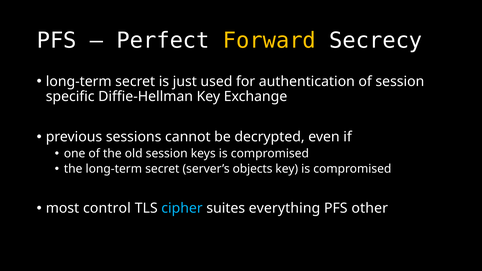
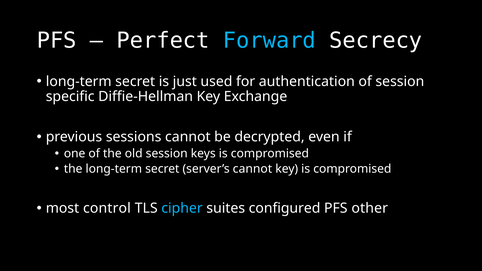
Forward colour: yellow -> light blue (269, 40)
server’s objects: objects -> cannot (252, 169)
everything: everything -> configured (285, 208)
